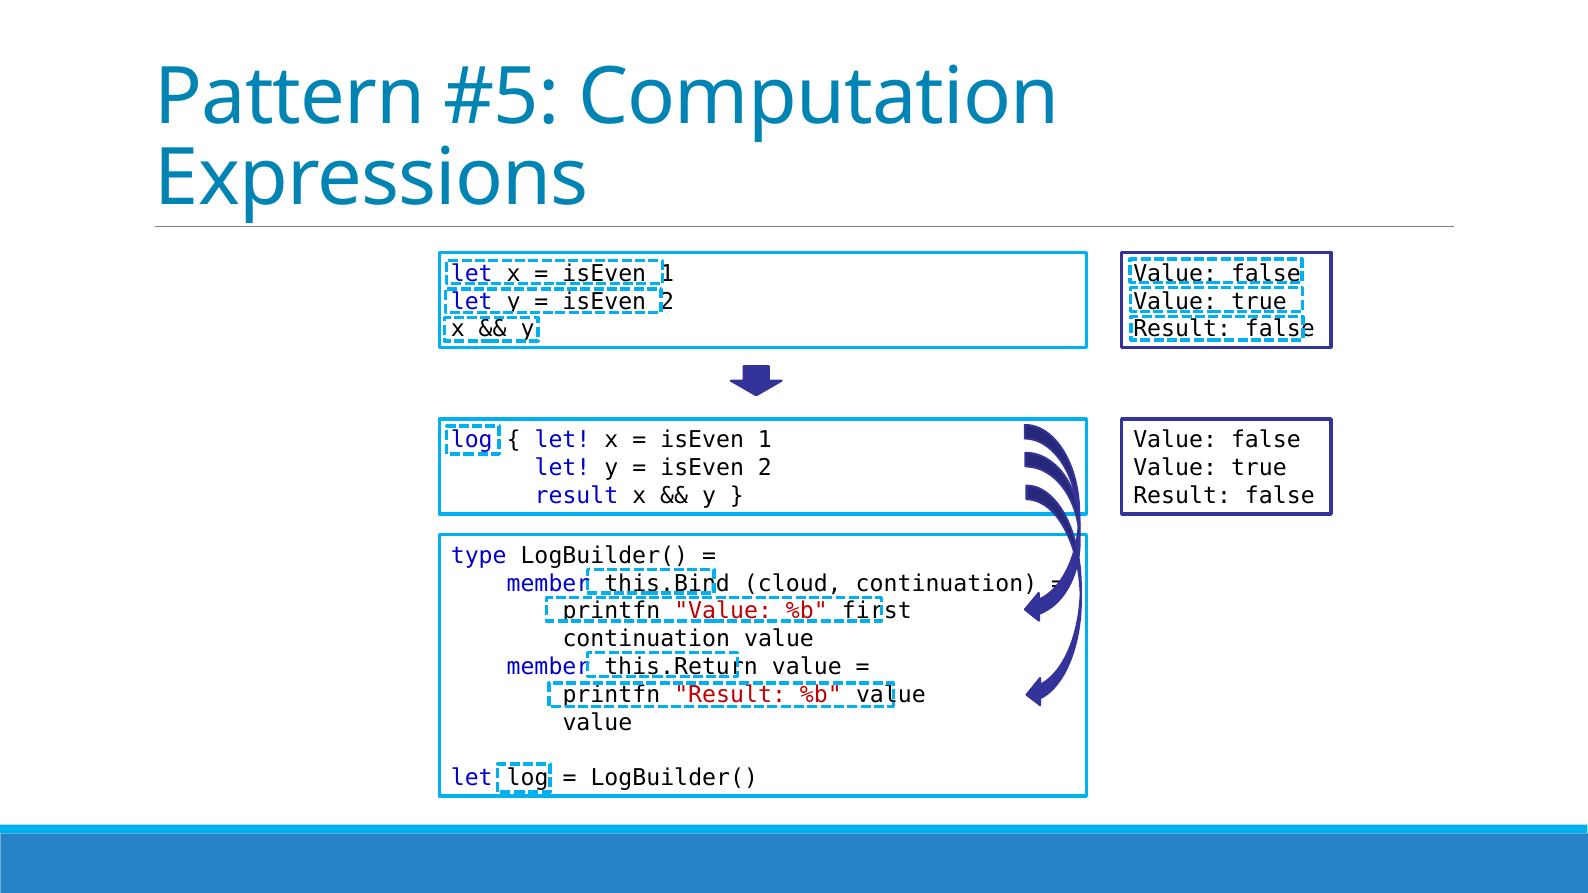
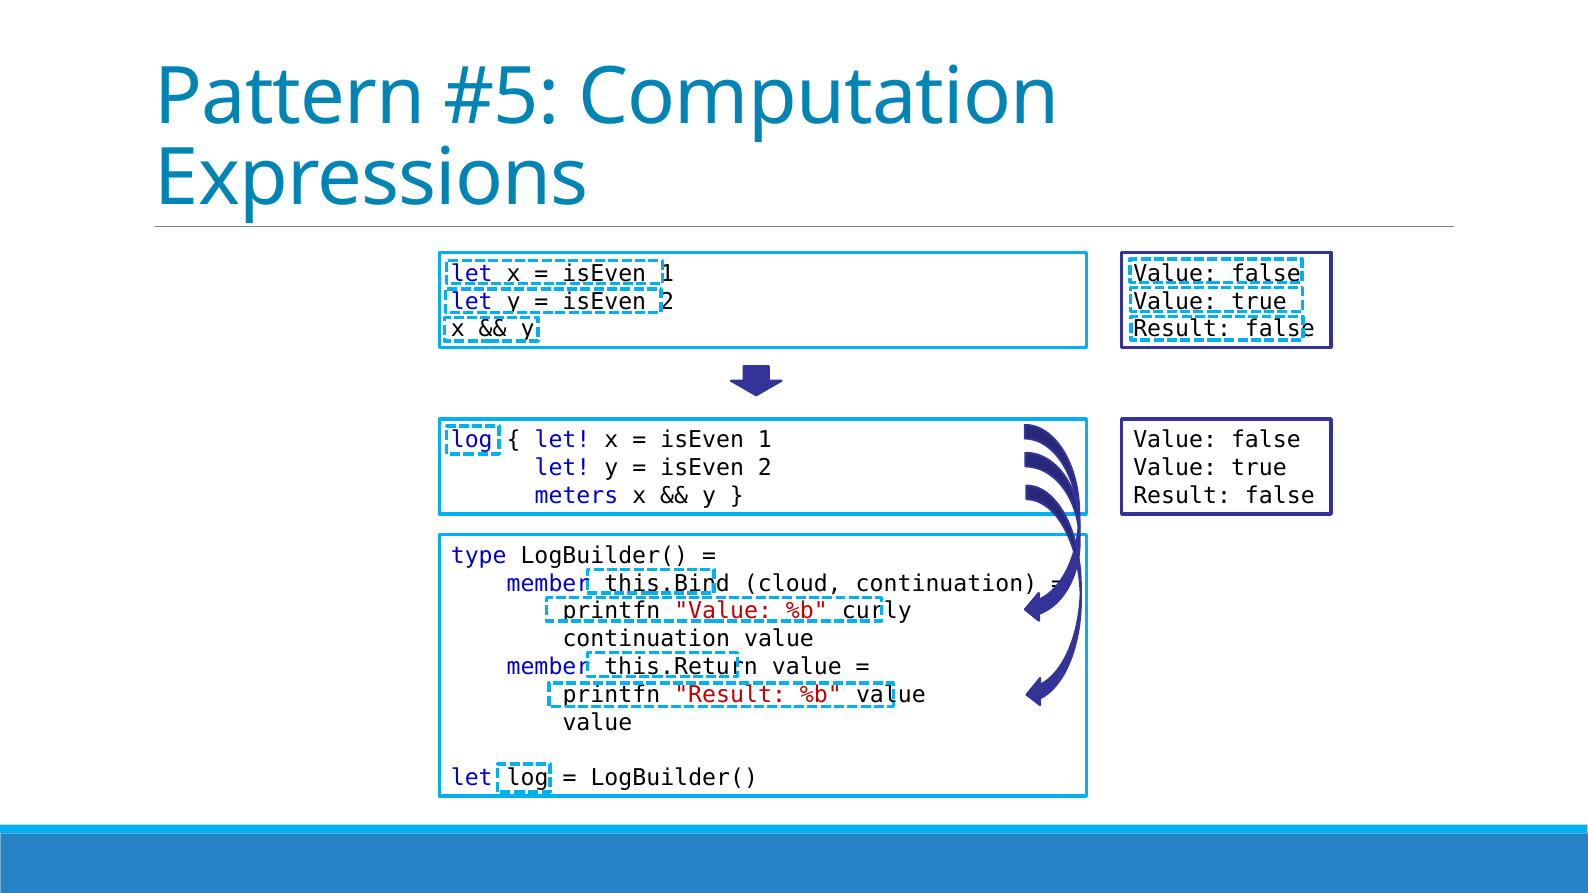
result: result -> meters (576, 496)
first: first -> curly (877, 611)
